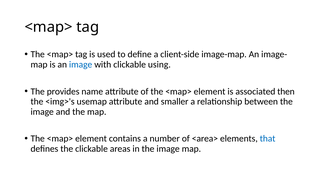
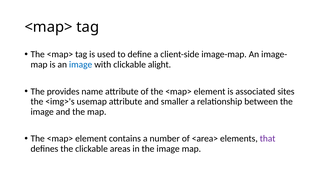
using: using -> alight (159, 65)
then: then -> sites (286, 92)
that colour: blue -> purple (268, 139)
